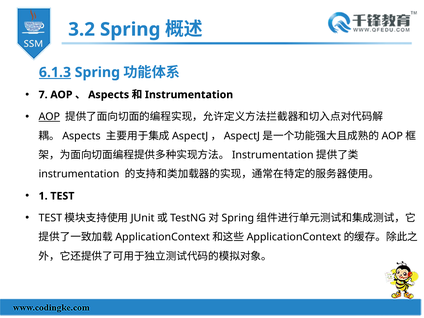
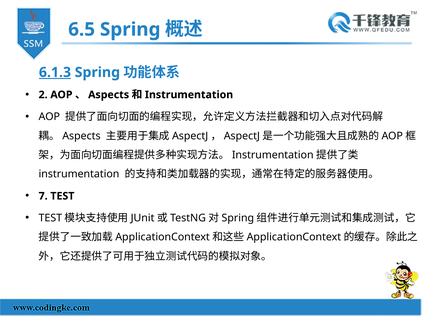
3.2: 3.2 -> 6.5 (82, 29)
7: 7 -> 2 (43, 95)
AOP underline: present -> none (49, 117)
1: 1 -> 7 (43, 196)
